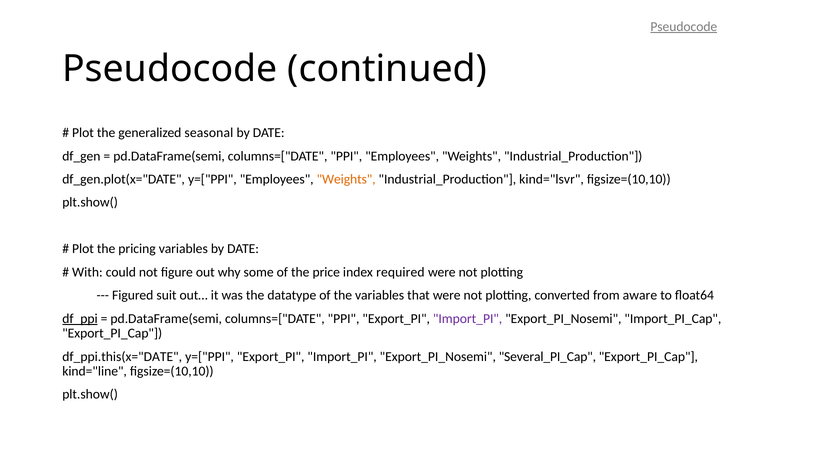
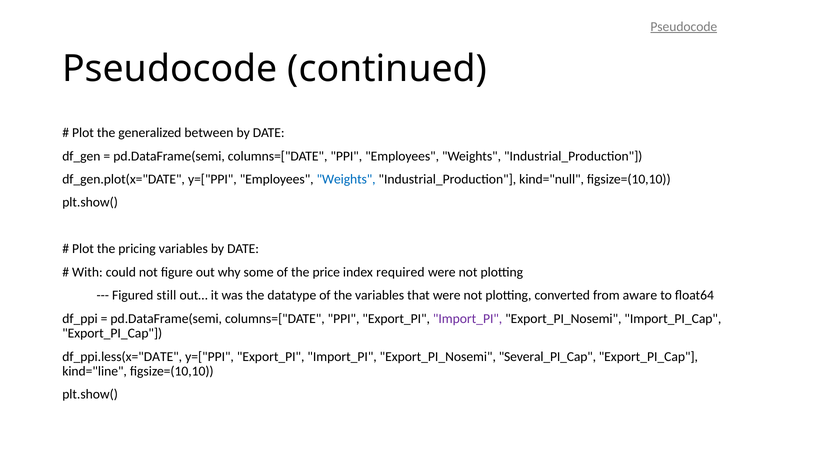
seasonal: seasonal -> between (209, 133)
Weights colour: orange -> blue (346, 179)
kind="lsvr: kind="lsvr -> kind="null (552, 179)
suit: suit -> still (166, 295)
df_ppi underline: present -> none (80, 318)
df_ppi.this(x="DATE: df_ppi.this(x="DATE -> df_ppi.less(x="DATE (122, 356)
